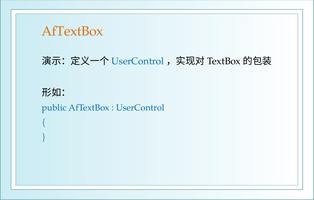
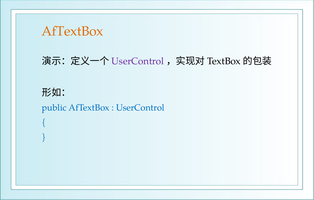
UserControl colour: blue -> purple (138, 61)
